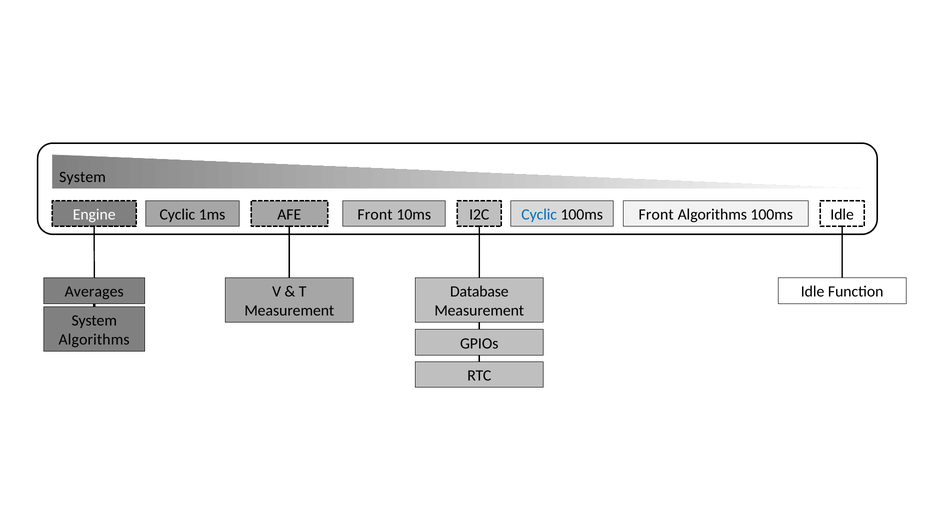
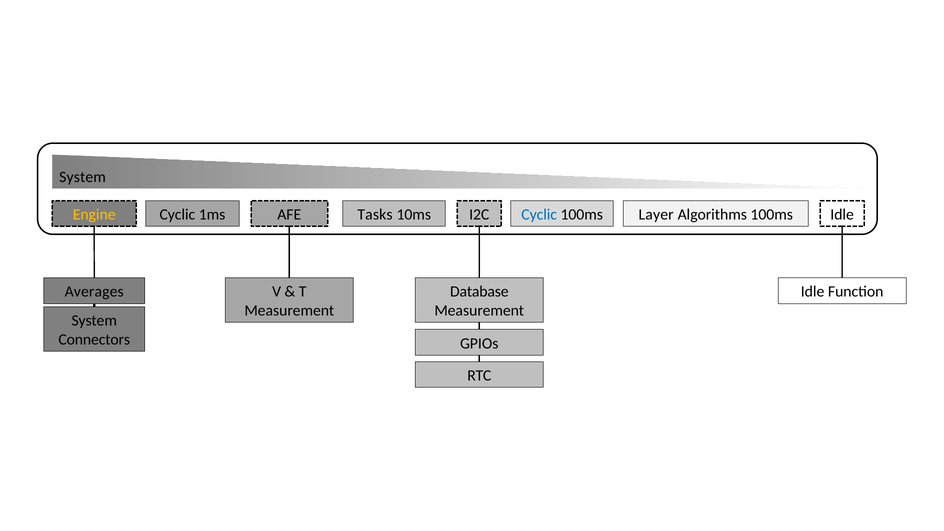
Engine colour: white -> yellow (94, 215)
1ms Front: Front -> Tasks (375, 215)
100ms Front: Front -> Layer (656, 215)
Algorithms: Algorithms -> Connectors (94, 340)
